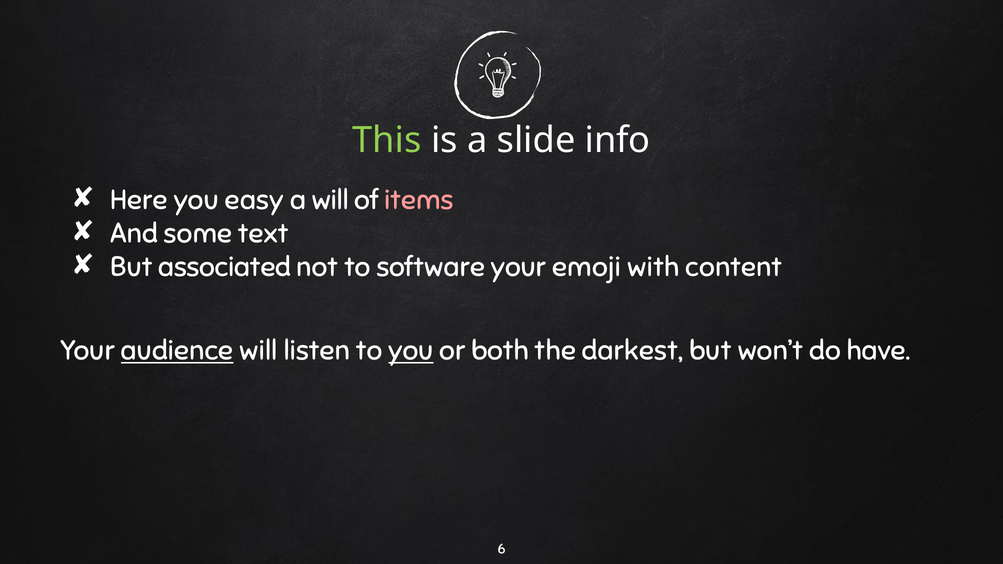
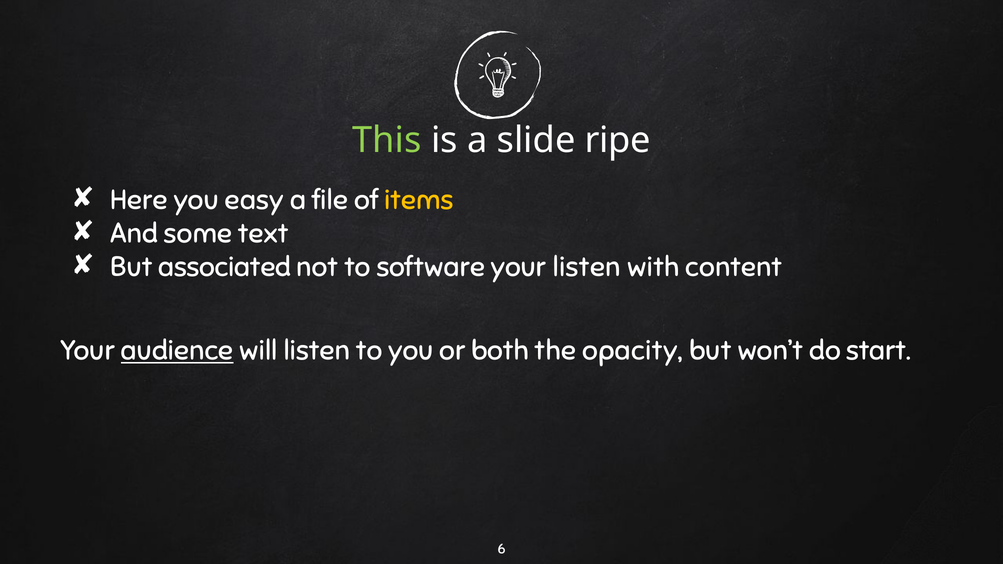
info: info -> ripe (618, 140)
a will: will -> file (330, 200)
items colour: pink -> yellow (419, 200)
your emoji: emoji -> listen (587, 267)
you underline: present -> none (411, 351)
darkest: darkest -> opacity (632, 351)
have: have -> start (878, 351)
